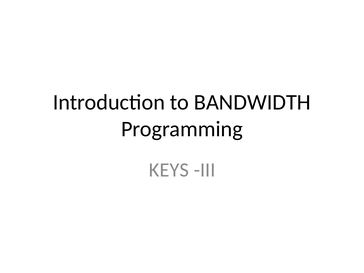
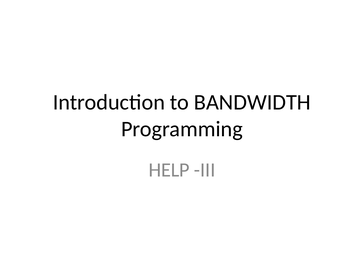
KEYS: KEYS -> HELP (169, 170)
